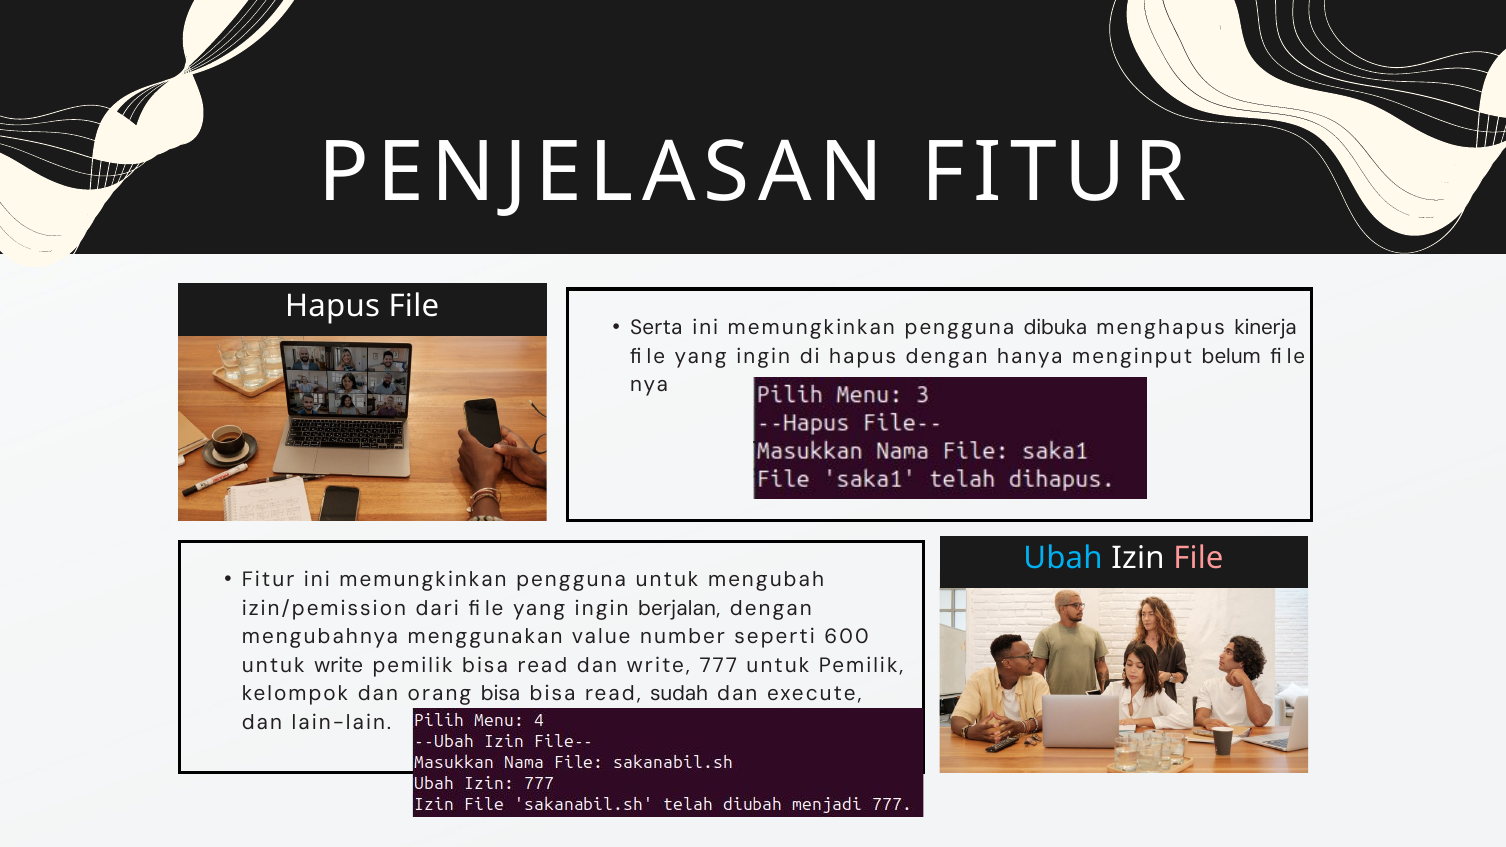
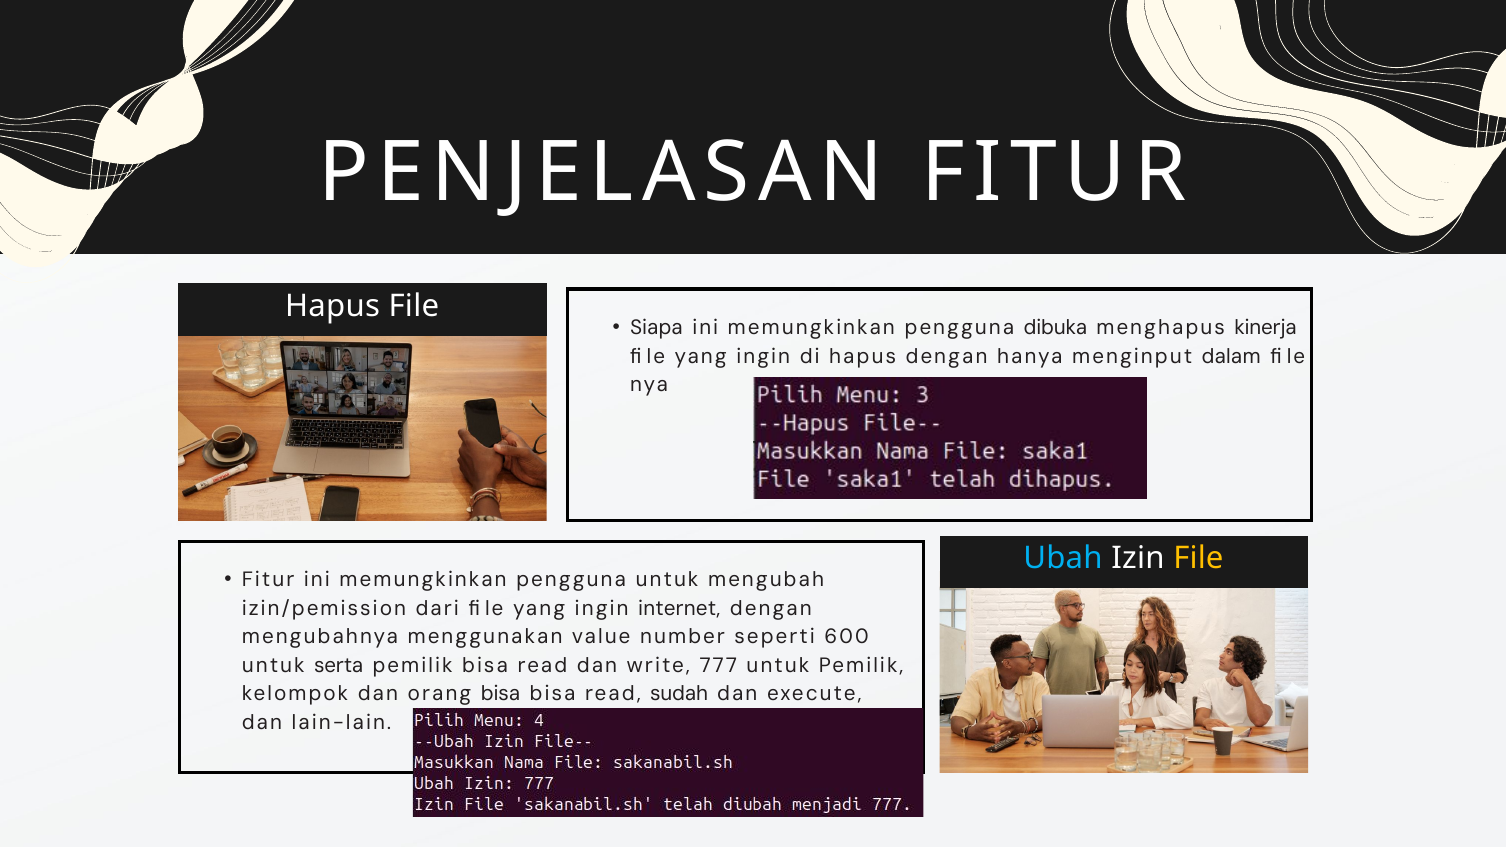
Serta: Serta -> Siapa (656, 328)
belum: belum -> dalam (1231, 356)
File colour: pink -> yellow (1198, 558)
berjalan: berjalan -> internet (679, 608)
untuk write: write -> serta (339, 666)
